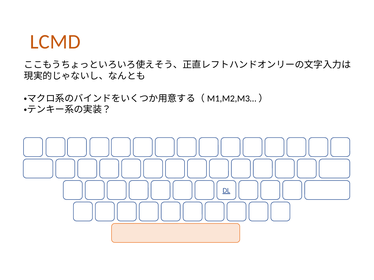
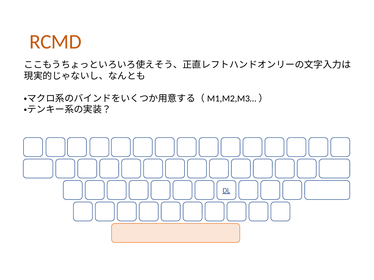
LCMD: LCMD -> RCMD (55, 42)
